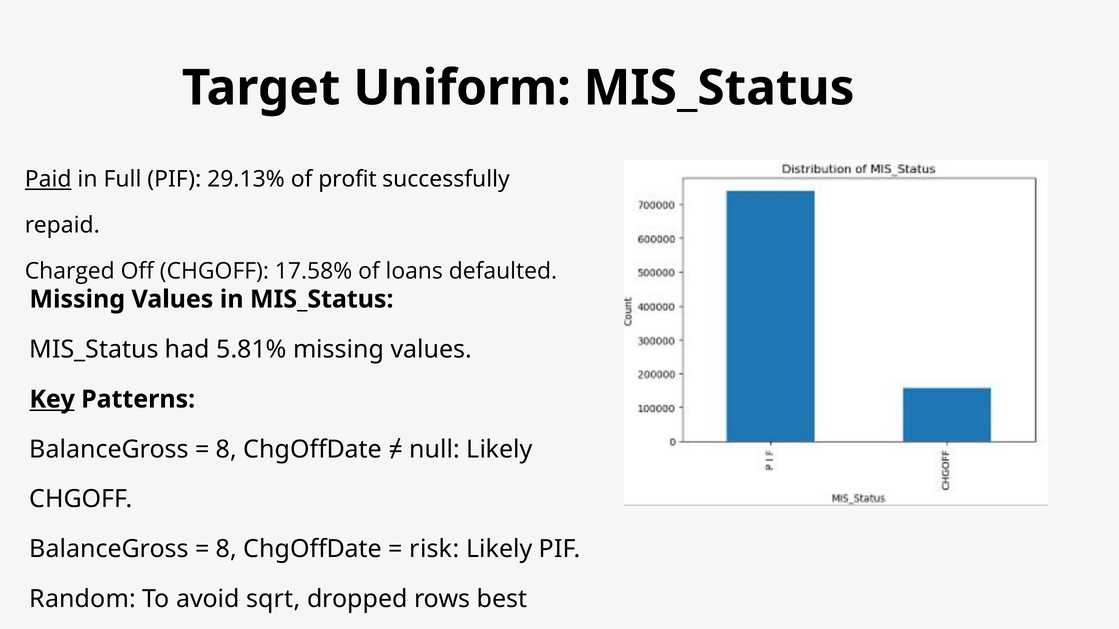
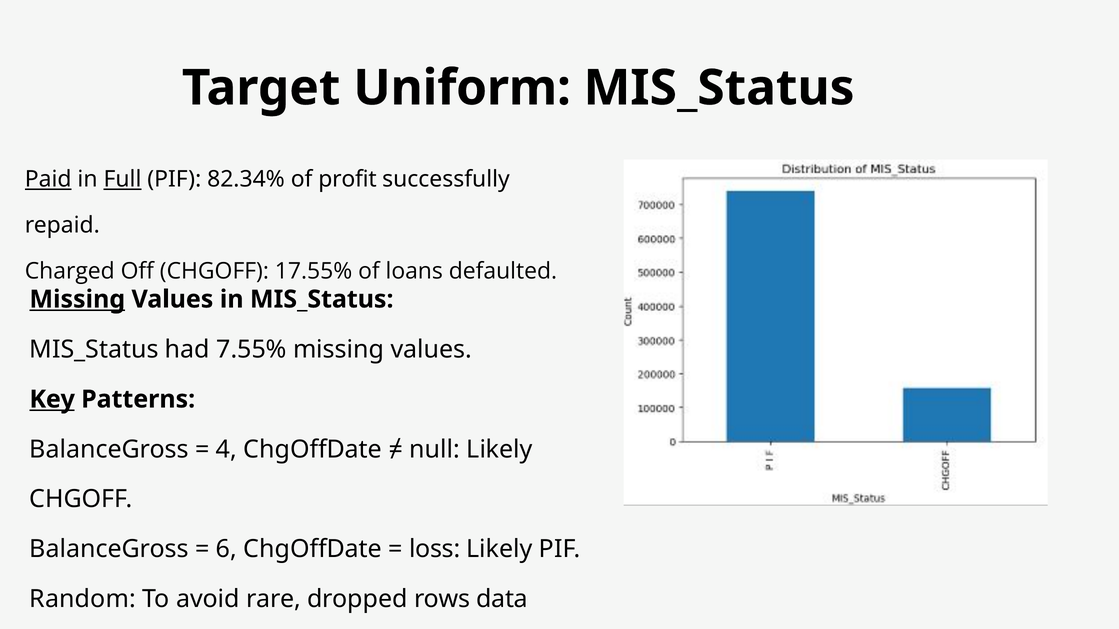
Full underline: none -> present (122, 180)
29.13%: 29.13% -> 82.34% (246, 180)
17.58%: 17.58% -> 17.55% (314, 271)
Missing underline: none -> present (77, 299)
5.81%: 5.81% -> 7.55% (251, 350)
8: 8 -> 4 (226, 450)
8: 8 -> 6 (226, 550)
risk: risk -> loss (435, 550)
sqrt: sqrt -> rare (274, 600)
best: best -> data (502, 600)
